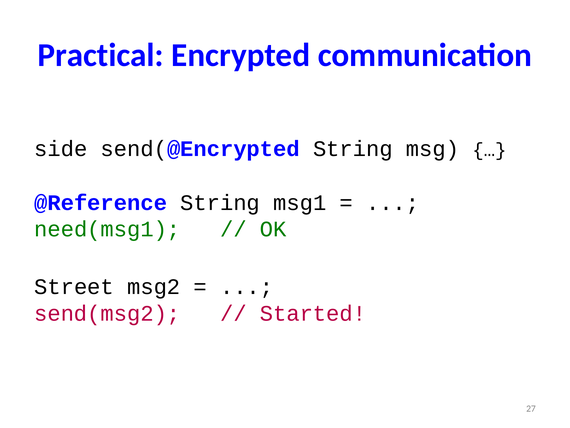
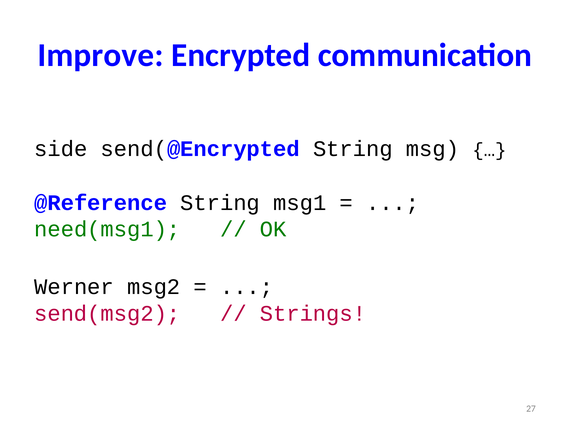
Practical: Practical -> Improve (100, 55)
Street: Street -> Werner (74, 287)
Started: Started -> Strings (313, 313)
